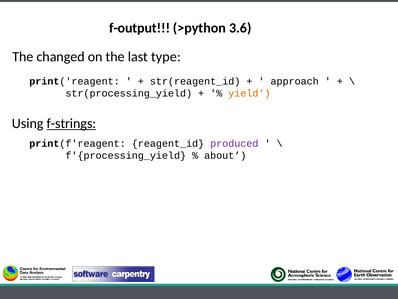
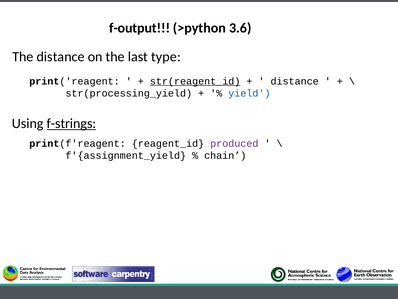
The changed: changed -> distance (61, 57)
str(reagent_id underline: none -> present (195, 81)
approach: approach -> distance (295, 81)
yield colour: orange -> blue (249, 93)
f'{processing_yield: f'{processing_yield -> f'{assignment_yield (126, 155)
about: about -> chain (225, 155)
